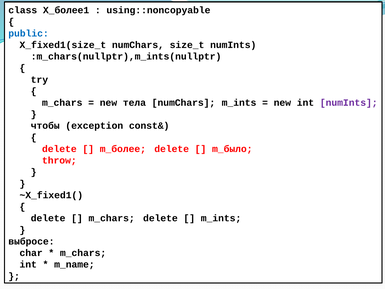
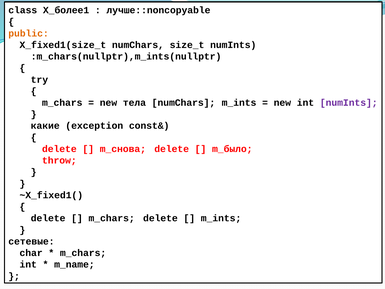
using::noncopyable: using::noncopyable -> лучше::noncopyable (158, 10)
public colour: blue -> orange (29, 33)
чтобы: чтобы -> какие (45, 126)
m_более: m_более -> m_снова (123, 149)
выбросе: выбросе -> сетевые (31, 241)
